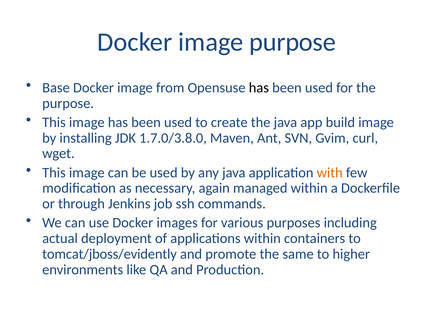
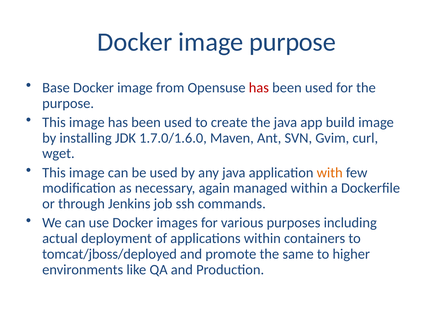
has colour: black -> red (259, 88)
1.7.0/3.8.0: 1.7.0/3.8.0 -> 1.7.0/1.6.0 (173, 138)
tomcat/jboss/evidently: tomcat/jboss/evidently -> tomcat/jboss/deployed (110, 254)
